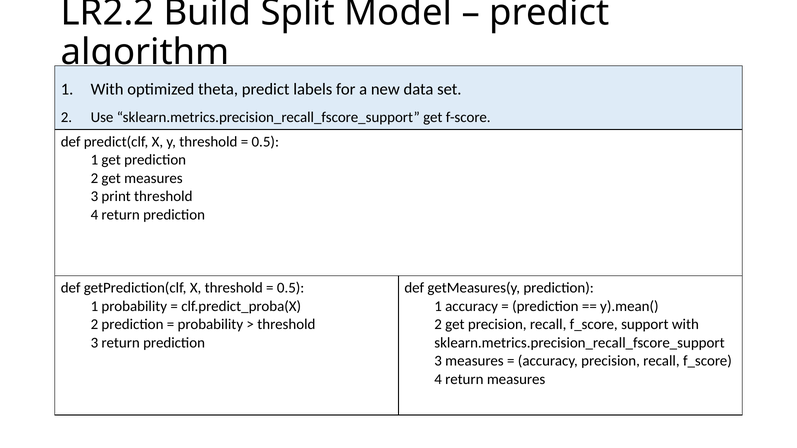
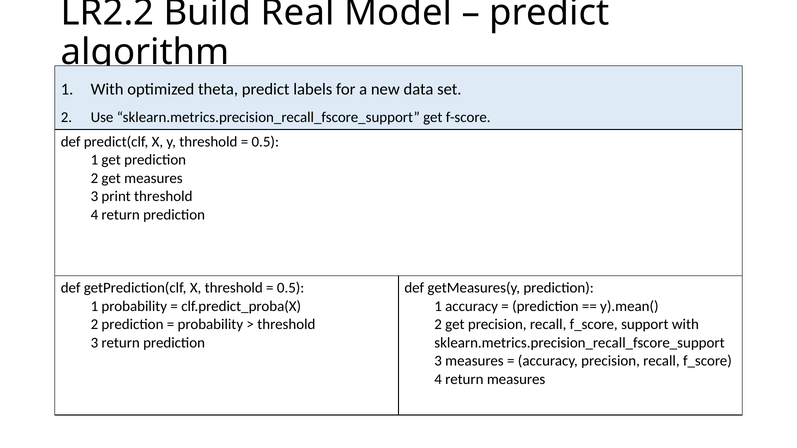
Split: Split -> Real (298, 13)
